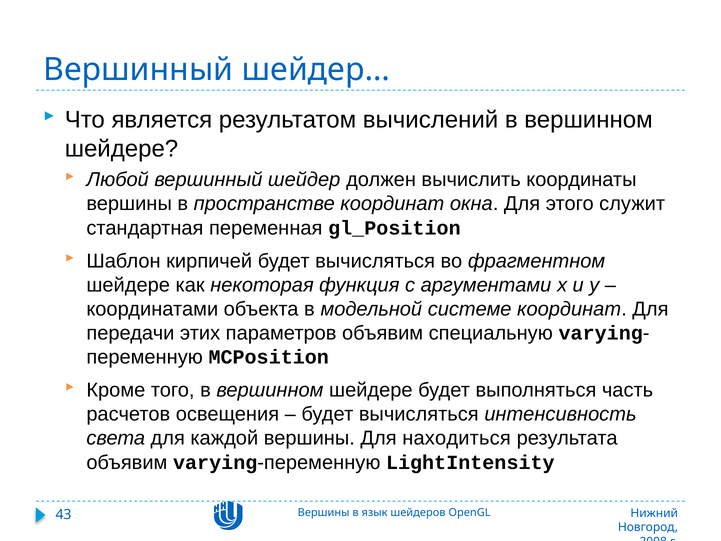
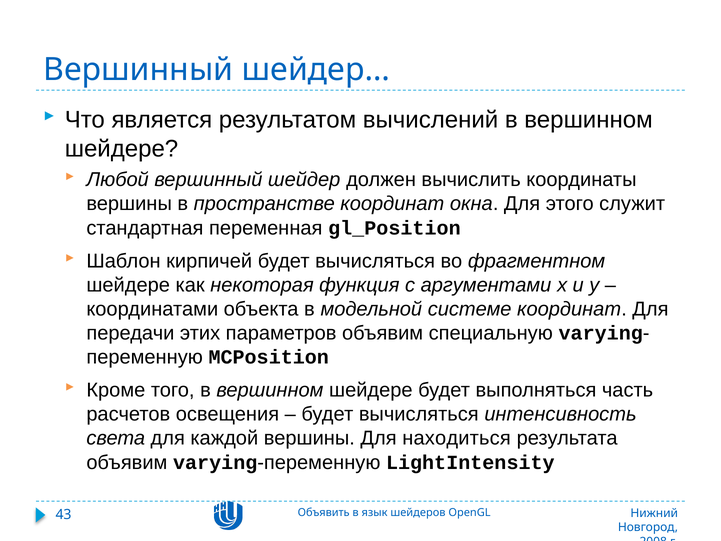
Вершины: Вершины -> Объявить (324, 512)
